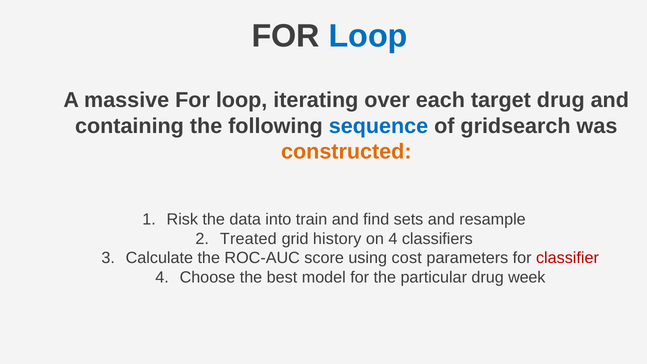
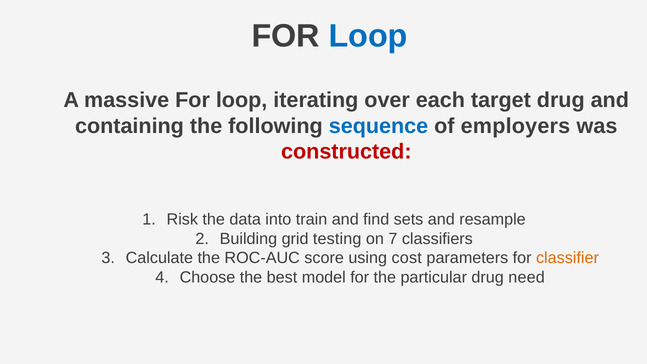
gridsearch: gridsearch -> employers (515, 126)
constructed colour: orange -> red (346, 152)
Treated: Treated -> Building (248, 239)
history: history -> testing (337, 239)
on 4: 4 -> 7 (393, 239)
classifier colour: red -> orange (567, 258)
week: week -> need (527, 278)
